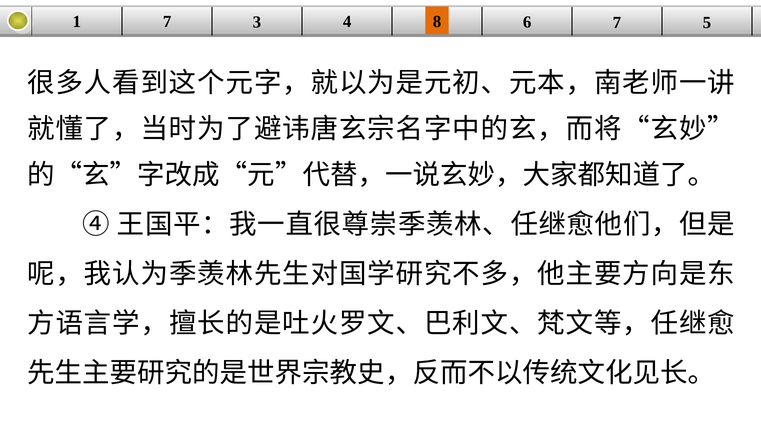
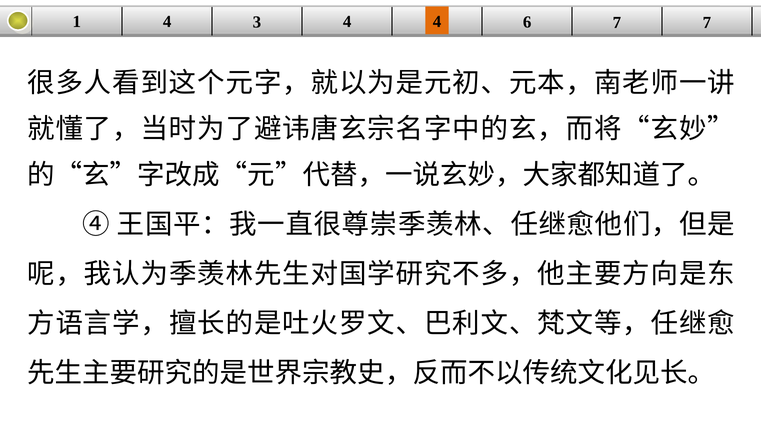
1 7: 7 -> 4 (167, 22)
4 8: 8 -> 4 (437, 21)
7 5: 5 -> 7 (707, 23)
